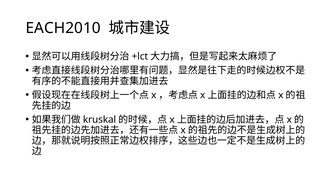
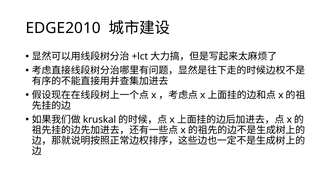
EACH2010: EACH2010 -> EDGE2010 (63, 28)
